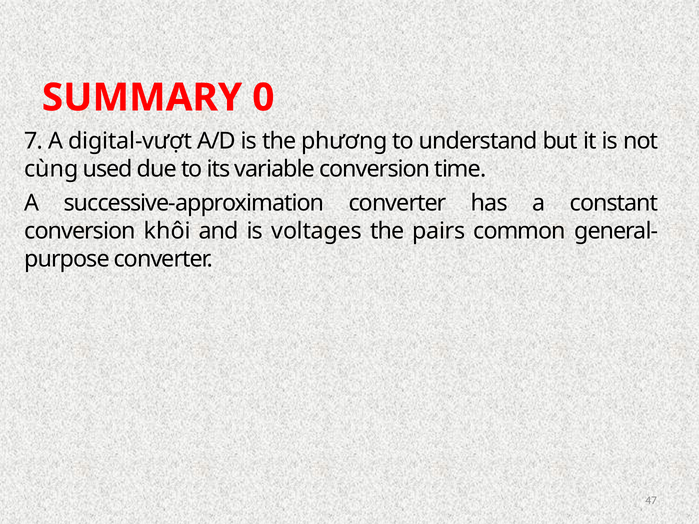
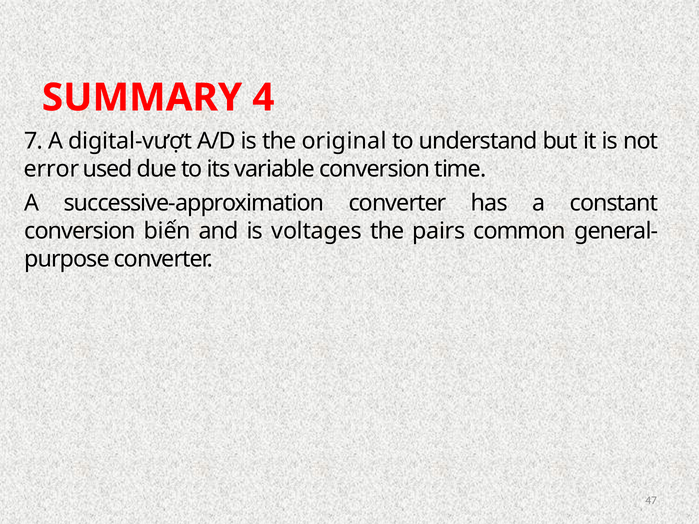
0: 0 -> 4 (263, 98)
phương: phương -> original (344, 141)
cùng: cùng -> error (52, 169)
khôi: khôi -> biến (167, 231)
